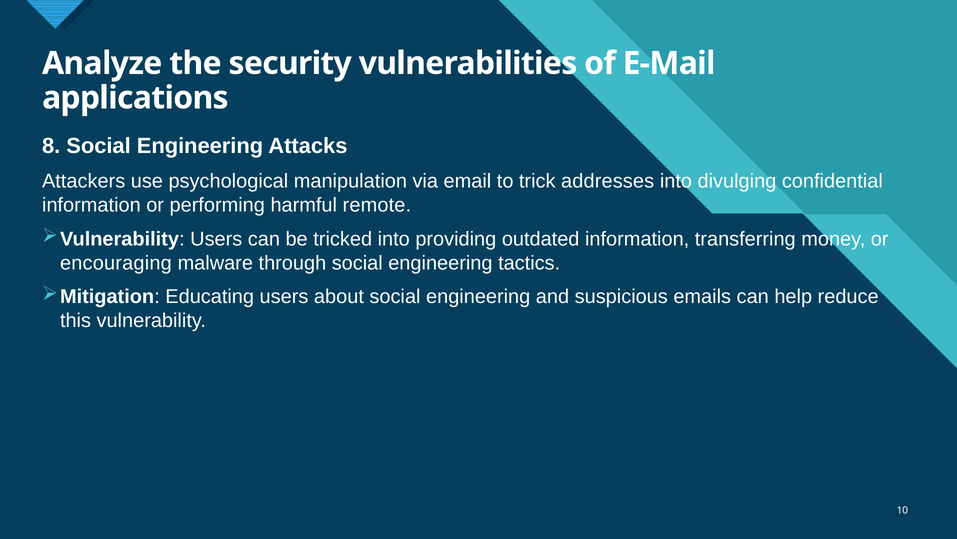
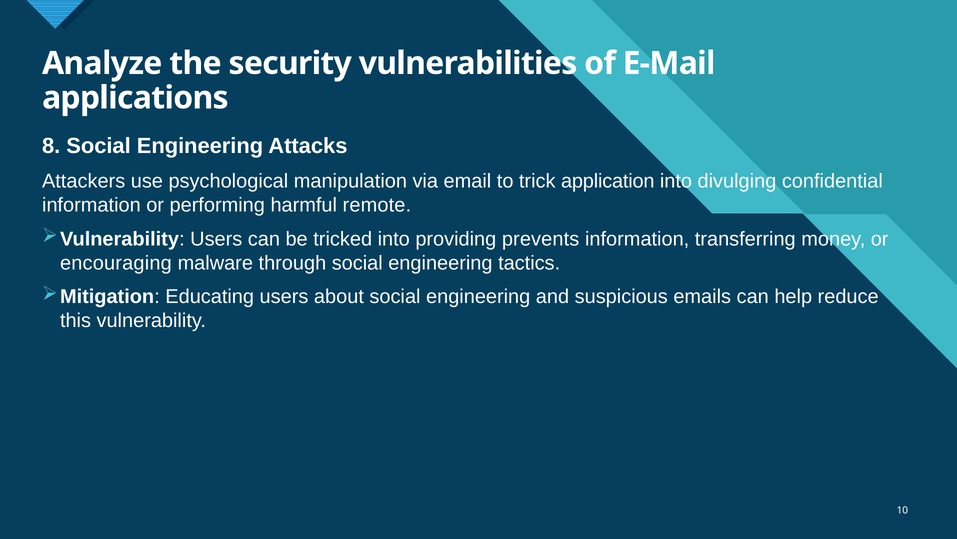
addresses: addresses -> application (608, 181)
outdated: outdated -> prevents (541, 239)
